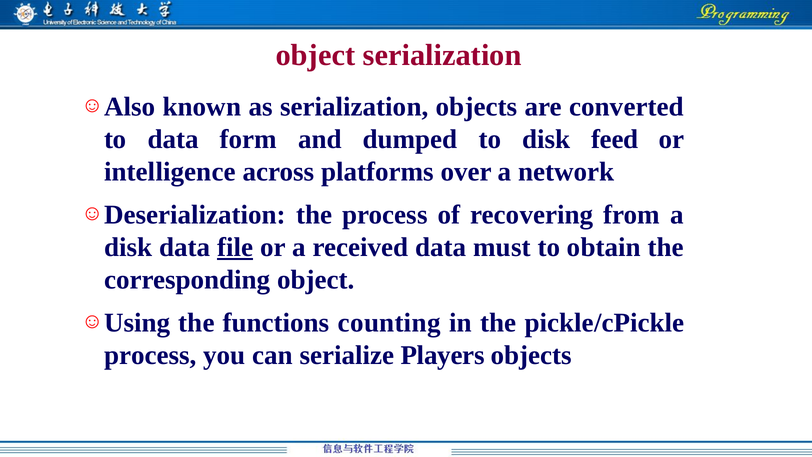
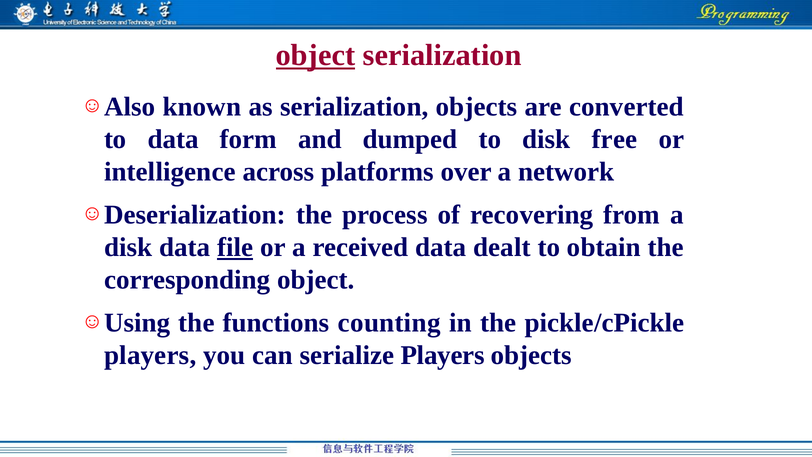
object underline: none -> present (315, 55)
feed: feed -> free (614, 139)
must: must -> dealt (502, 247)
process: process -> players (150, 355)
